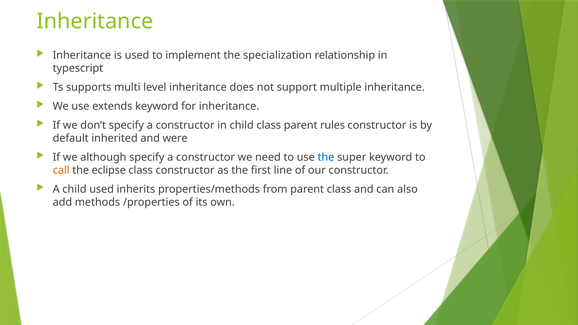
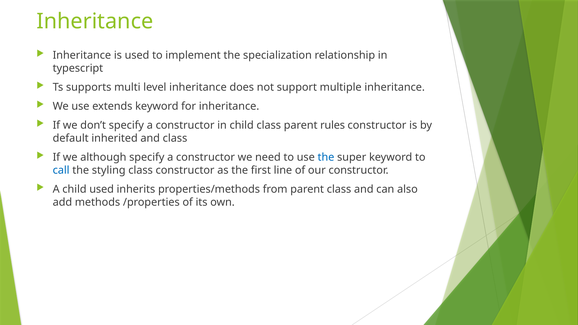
and were: were -> class (175, 138)
call colour: orange -> blue (61, 170)
eclipse: eclipse -> styling (109, 170)
